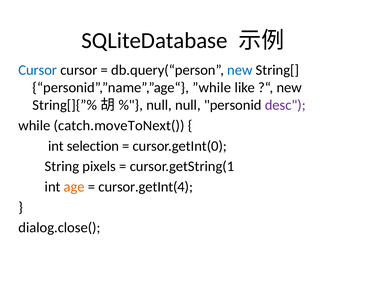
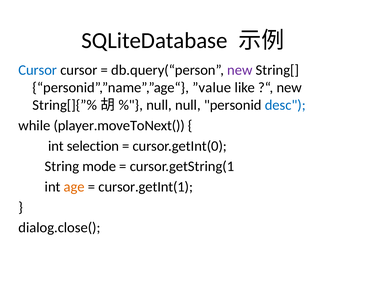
new colour: blue -> purple (240, 70)
”while: ”while -> ”value (212, 88)
desc colour: purple -> blue (285, 105)
catch.moveToNext(: catch.moveToNext( -> player.moveToNext( (119, 126)
pixels: pixels -> mode (99, 167)
cursor.getInt(4: cursor.getInt(4 -> cursor.getInt(1 (146, 187)
